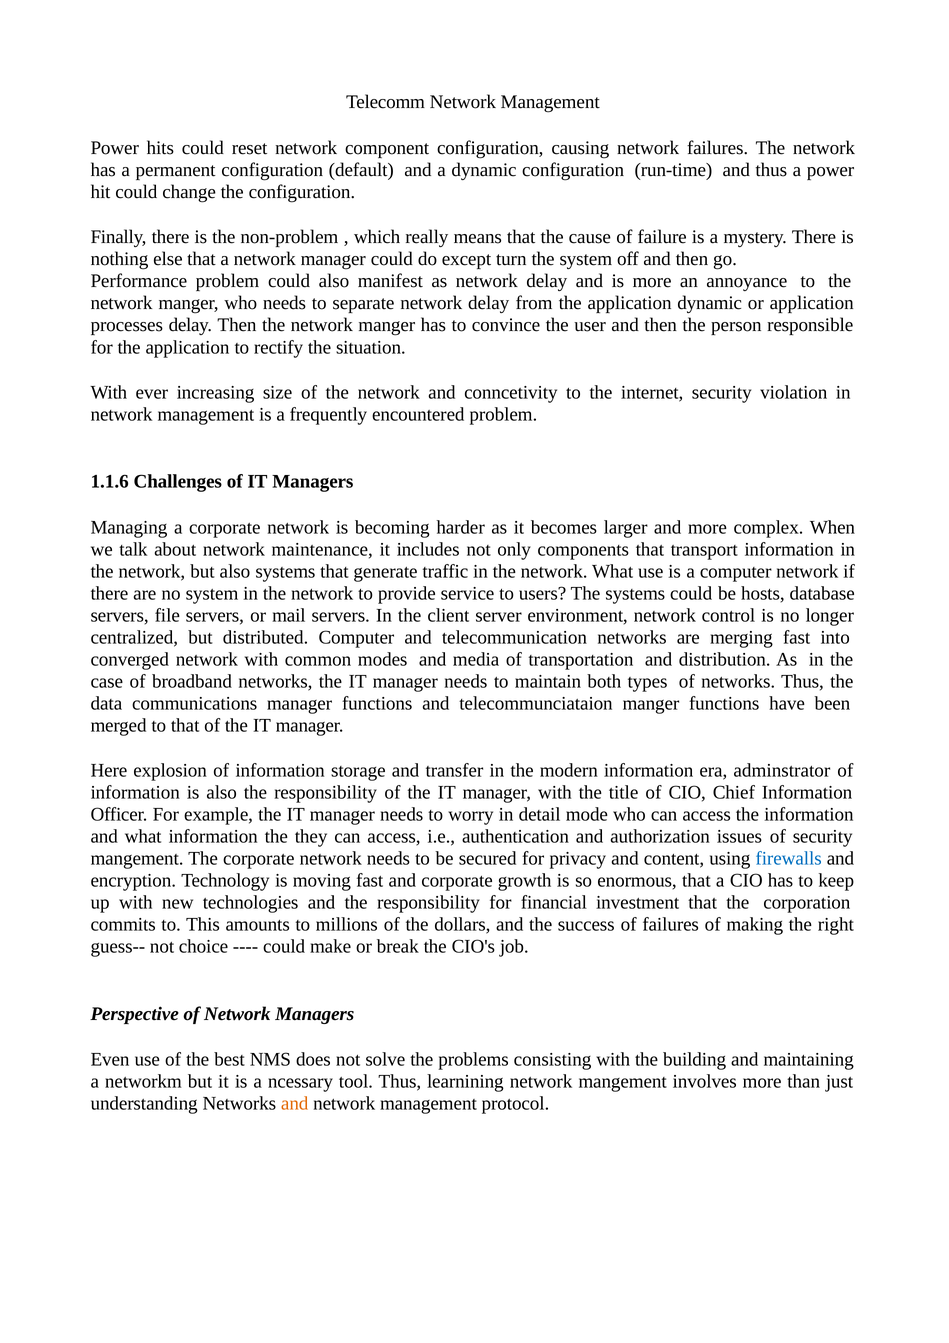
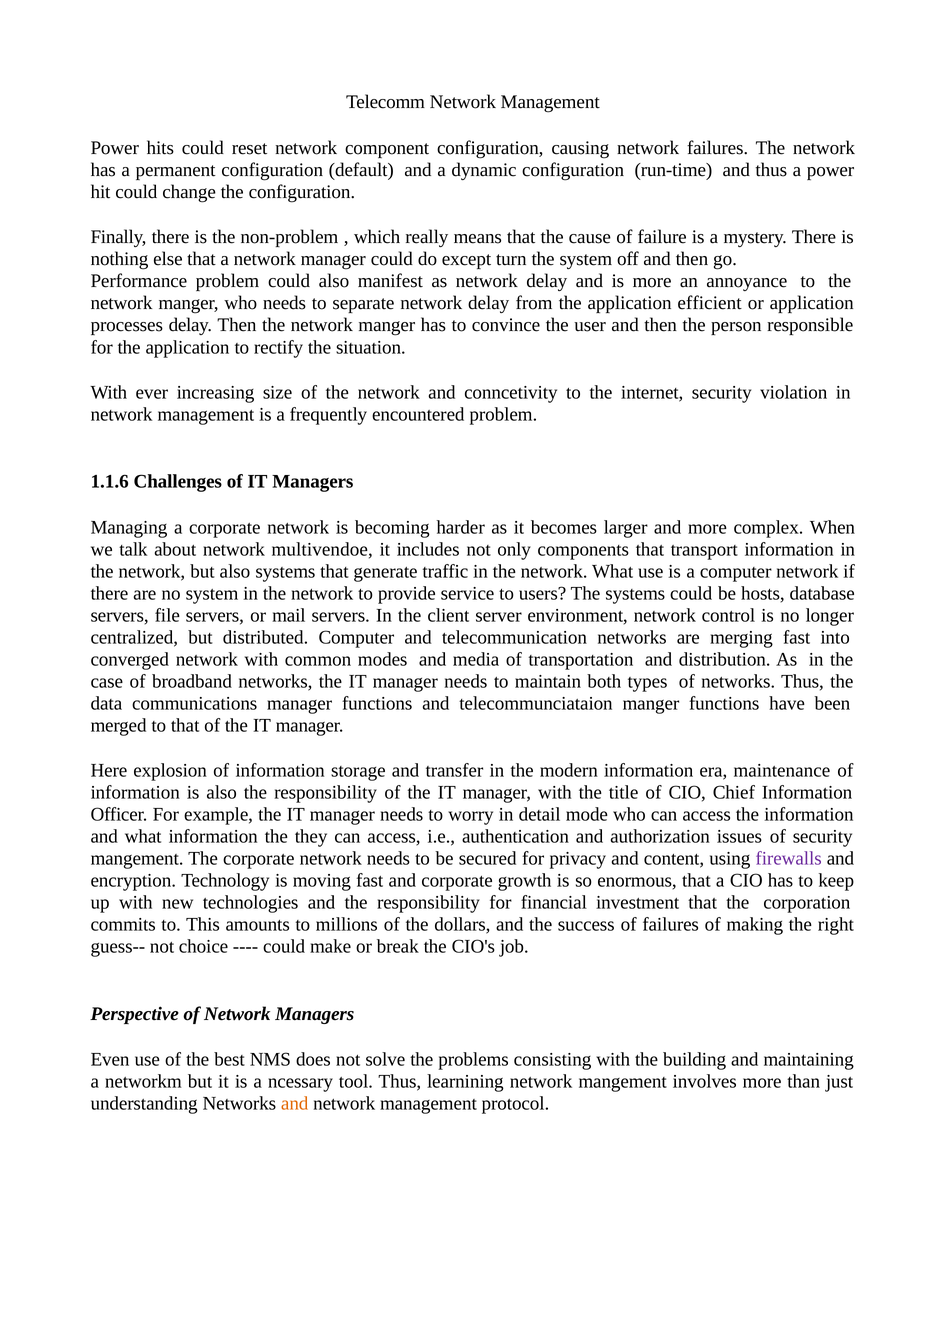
application dynamic: dynamic -> efficient (710, 303)
maintenance: maintenance -> multivendoe (322, 549)
adminstrator: adminstrator -> maintenance (782, 770)
firewalls colour: blue -> purple (789, 858)
